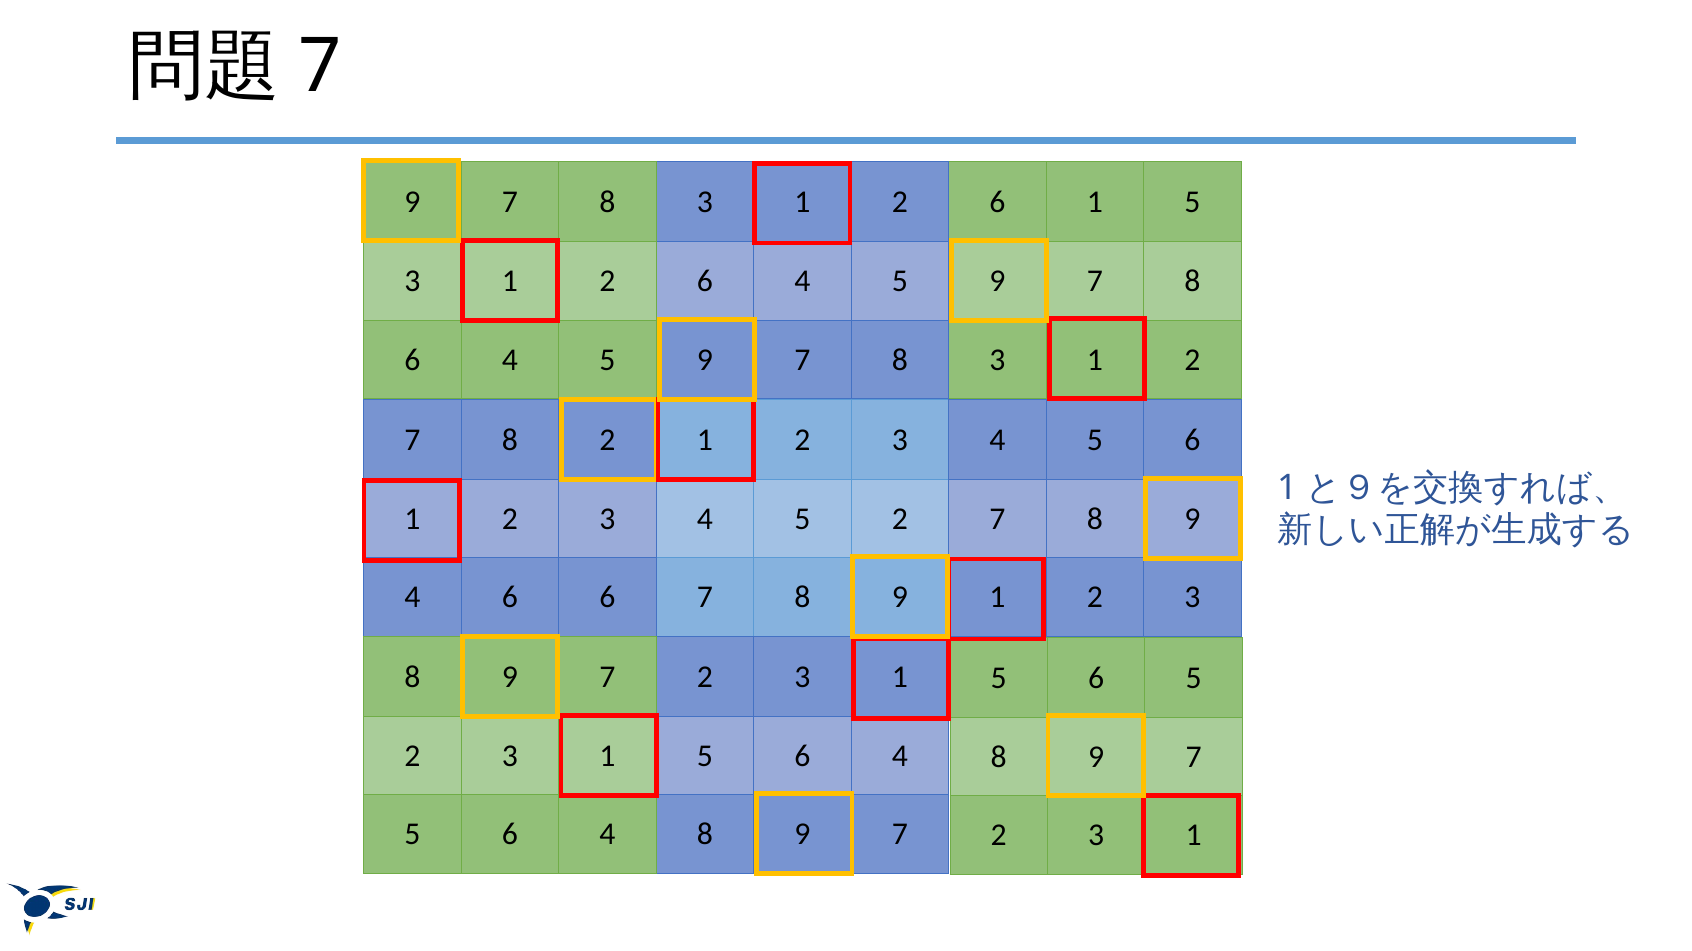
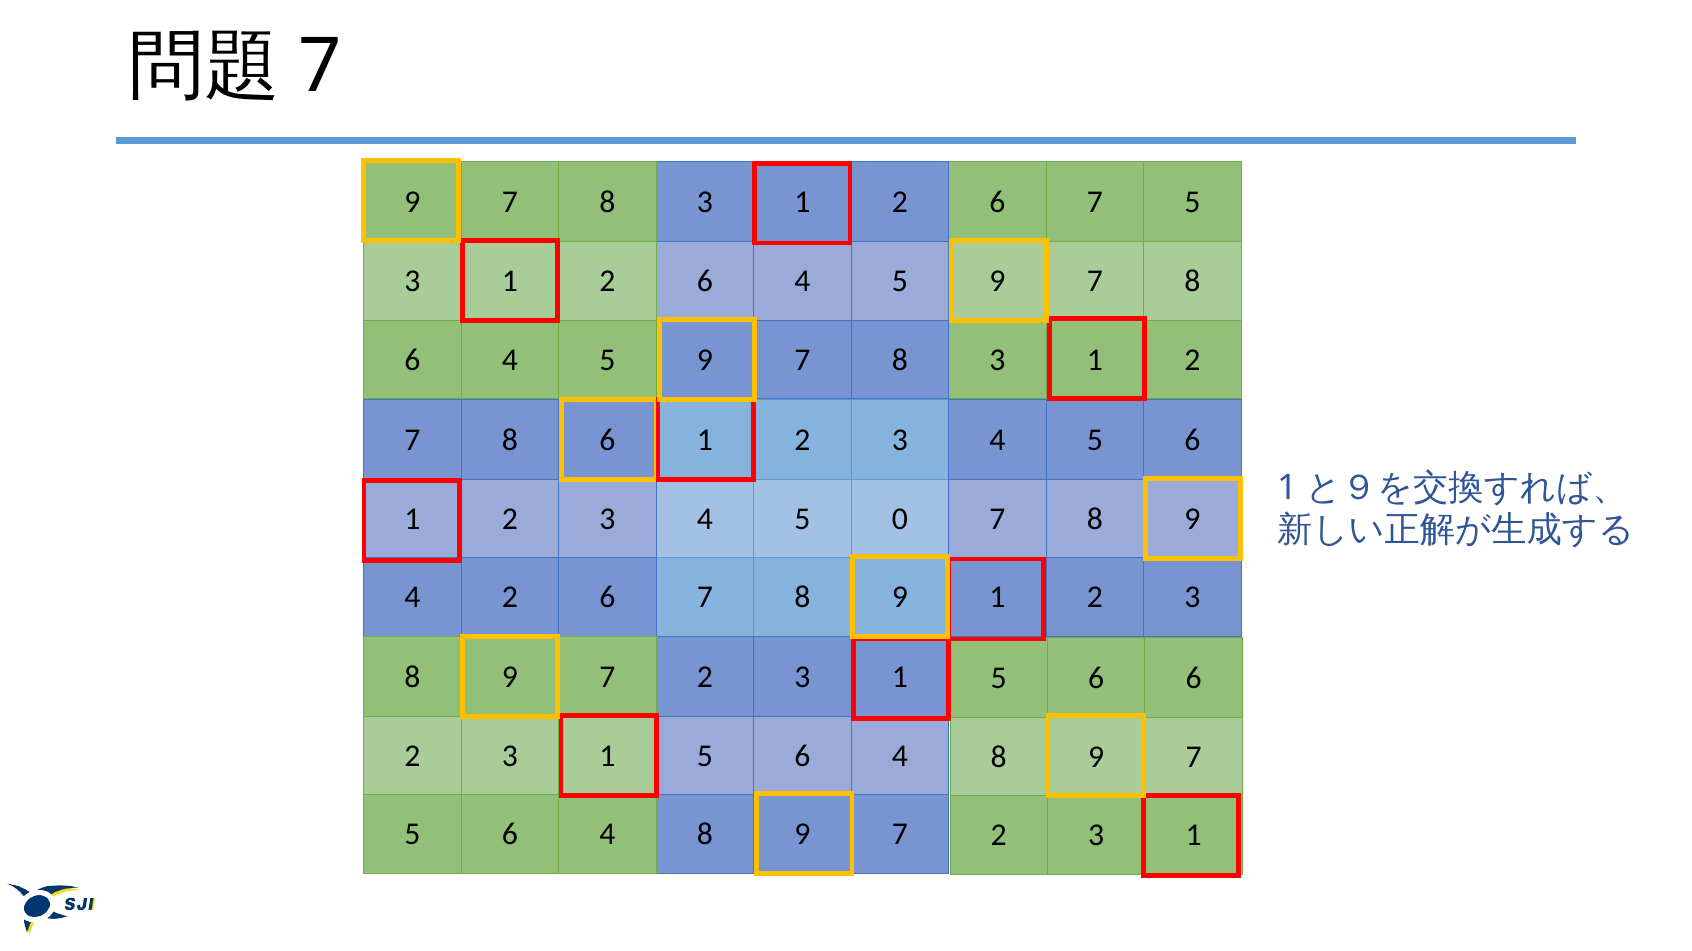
1: 1 -> 7 (1095, 202)
8 2: 2 -> 6 (607, 440)
5 2: 2 -> 0 (900, 519)
4 6: 6 -> 2 (510, 598)
5 6 5: 5 -> 6 (1194, 678)
